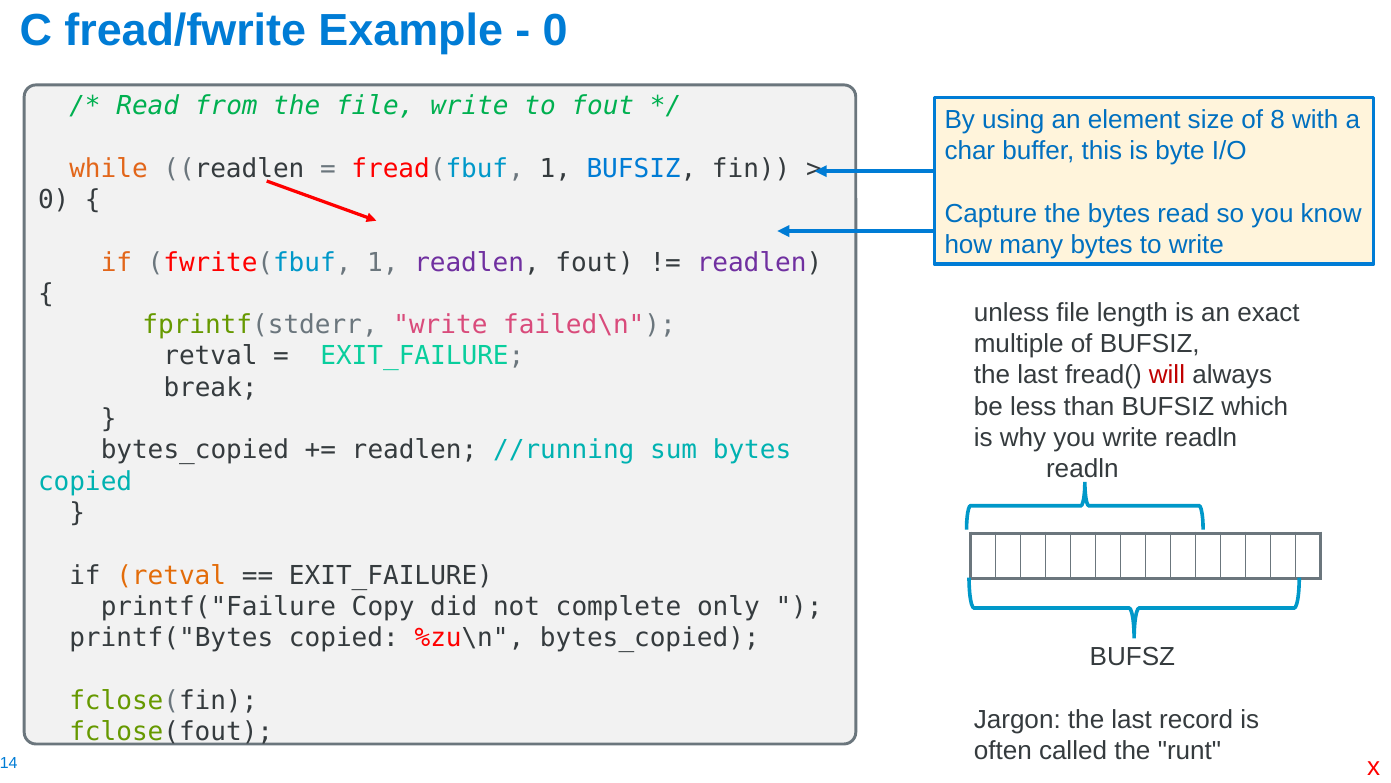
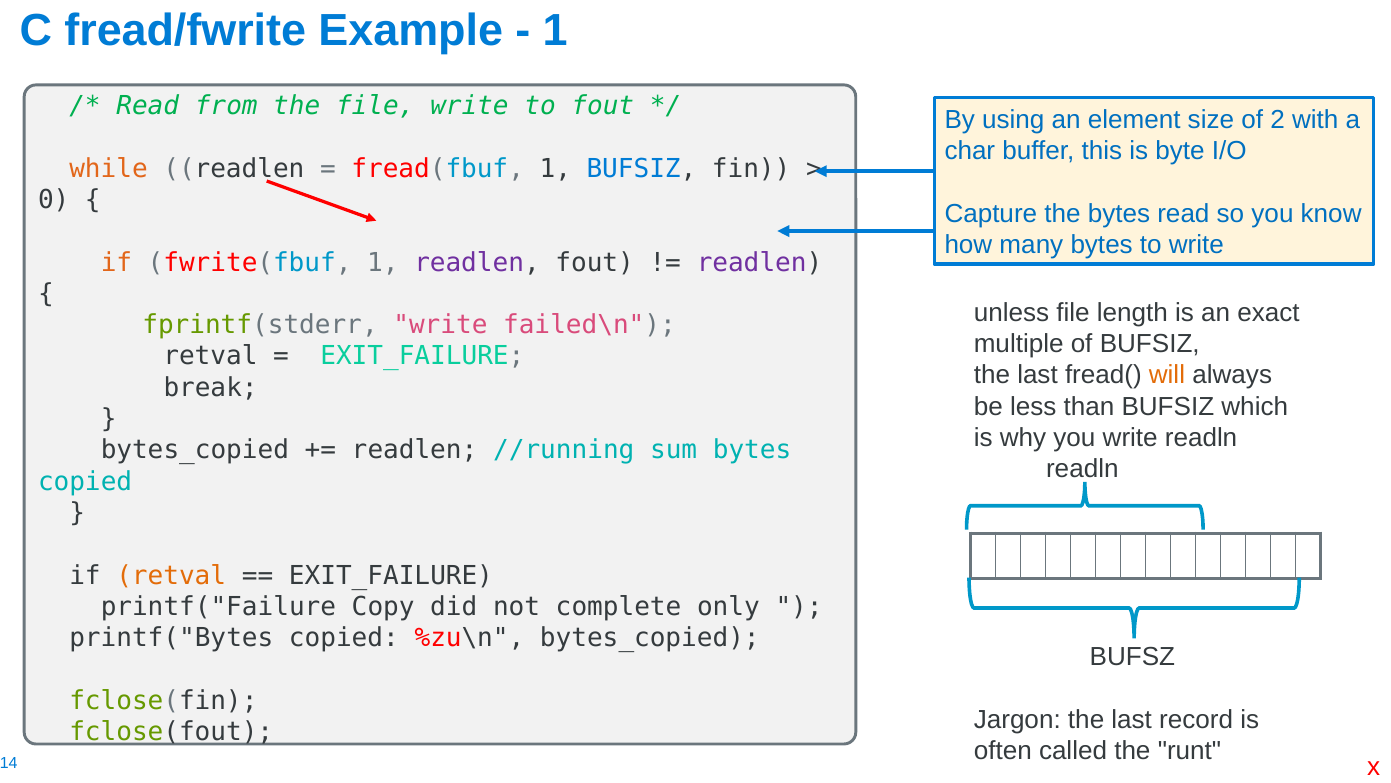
0: 0 -> 1 (555, 31)
8: 8 -> 2 (1278, 120)
will colour: red -> orange (1167, 375)
